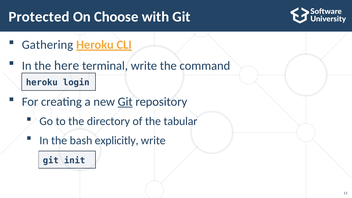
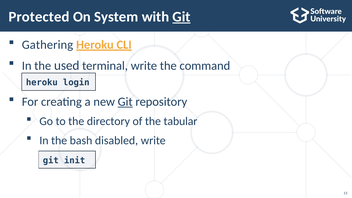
Choose: Choose -> System (116, 17)
Git underline: none -> present (181, 17)
here: here -> used (67, 66)
explicitly: explicitly -> disabled (117, 141)
